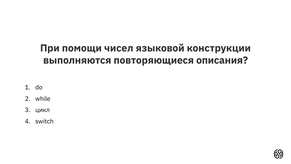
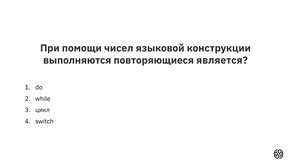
описания: описания -> является (222, 60)
